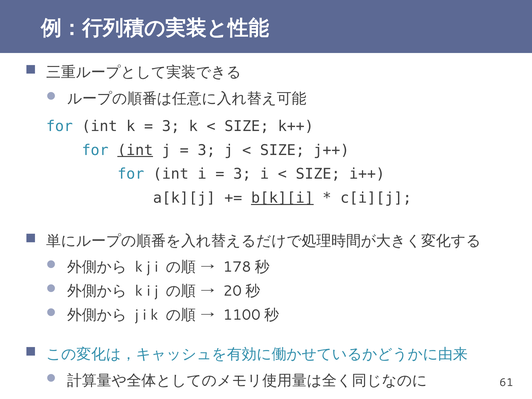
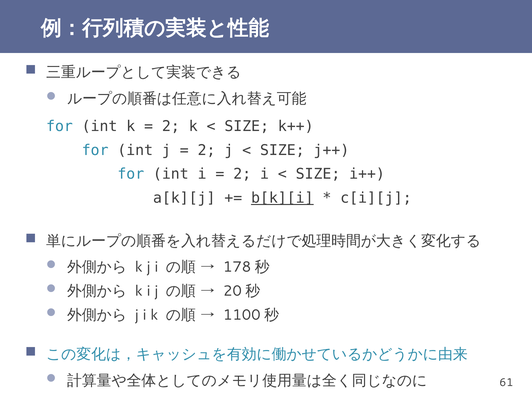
3: 3 -> 2 (171, 126)
int underline: present -> none (135, 150)
3: 3 -> 2 (207, 150)
3: 3 -> 2 (242, 174)
